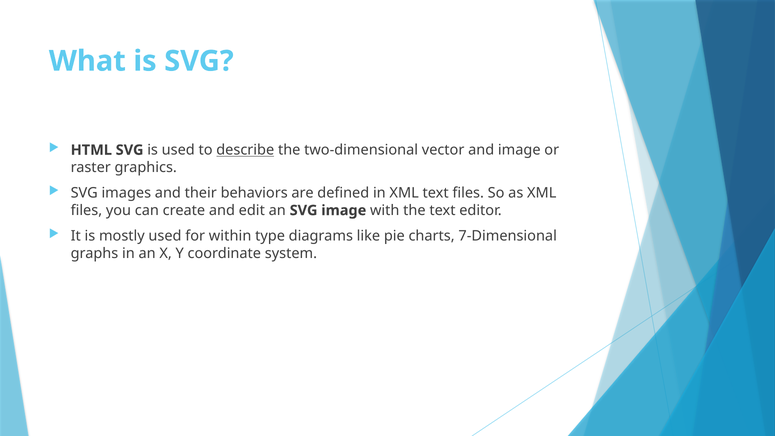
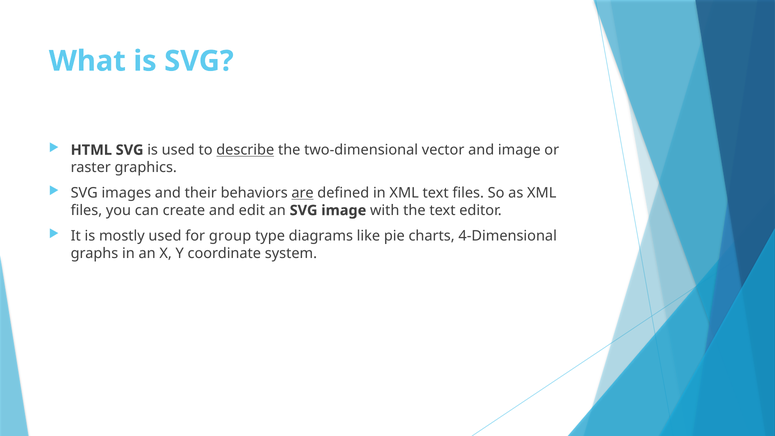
are underline: none -> present (303, 193)
within: within -> group (230, 236)
7-Dimensional: 7-Dimensional -> 4-Dimensional (508, 236)
